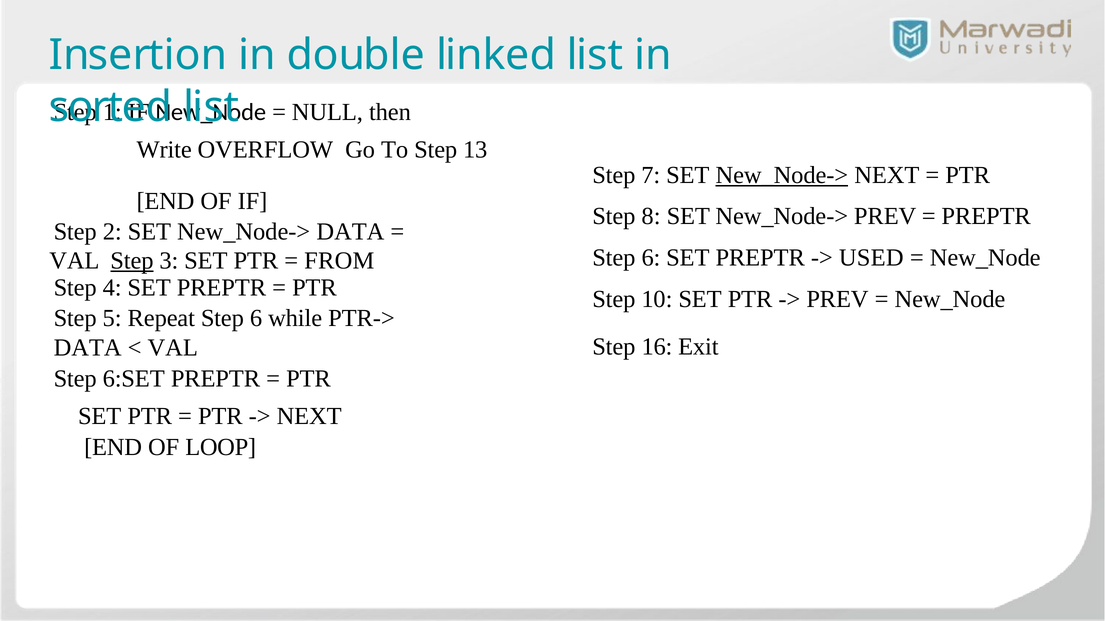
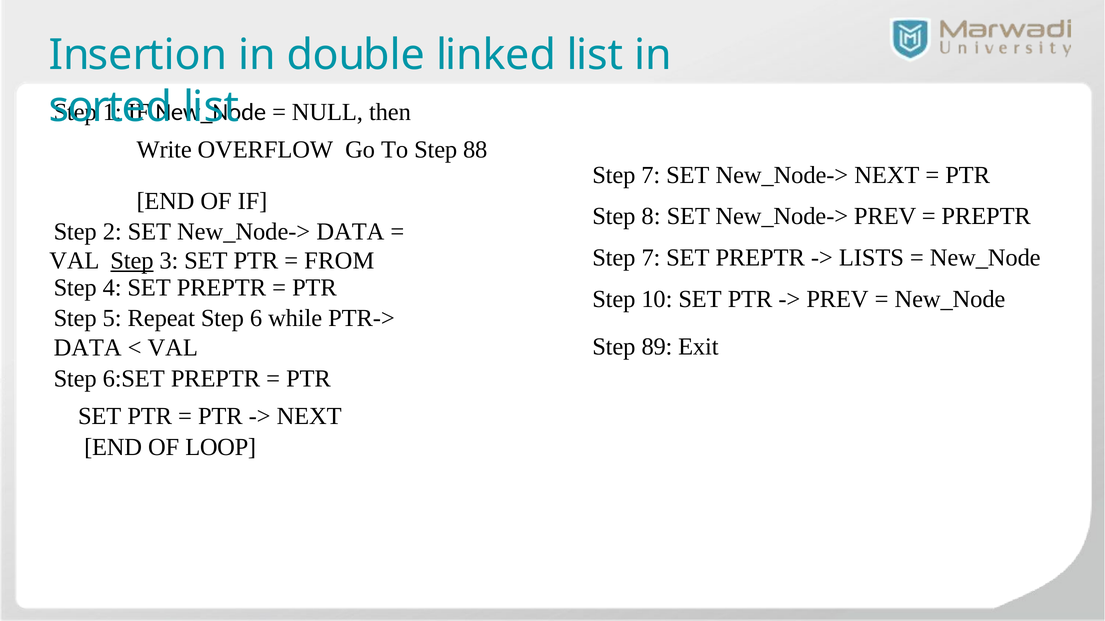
13: 13 -> 88 (475, 150)
New_Node-> underline: present -> none (782, 175)
6: 6 -> 7 (651, 258)
USED: USED -> LISTS (871, 258)
16: 16 -> 89 (657, 347)
